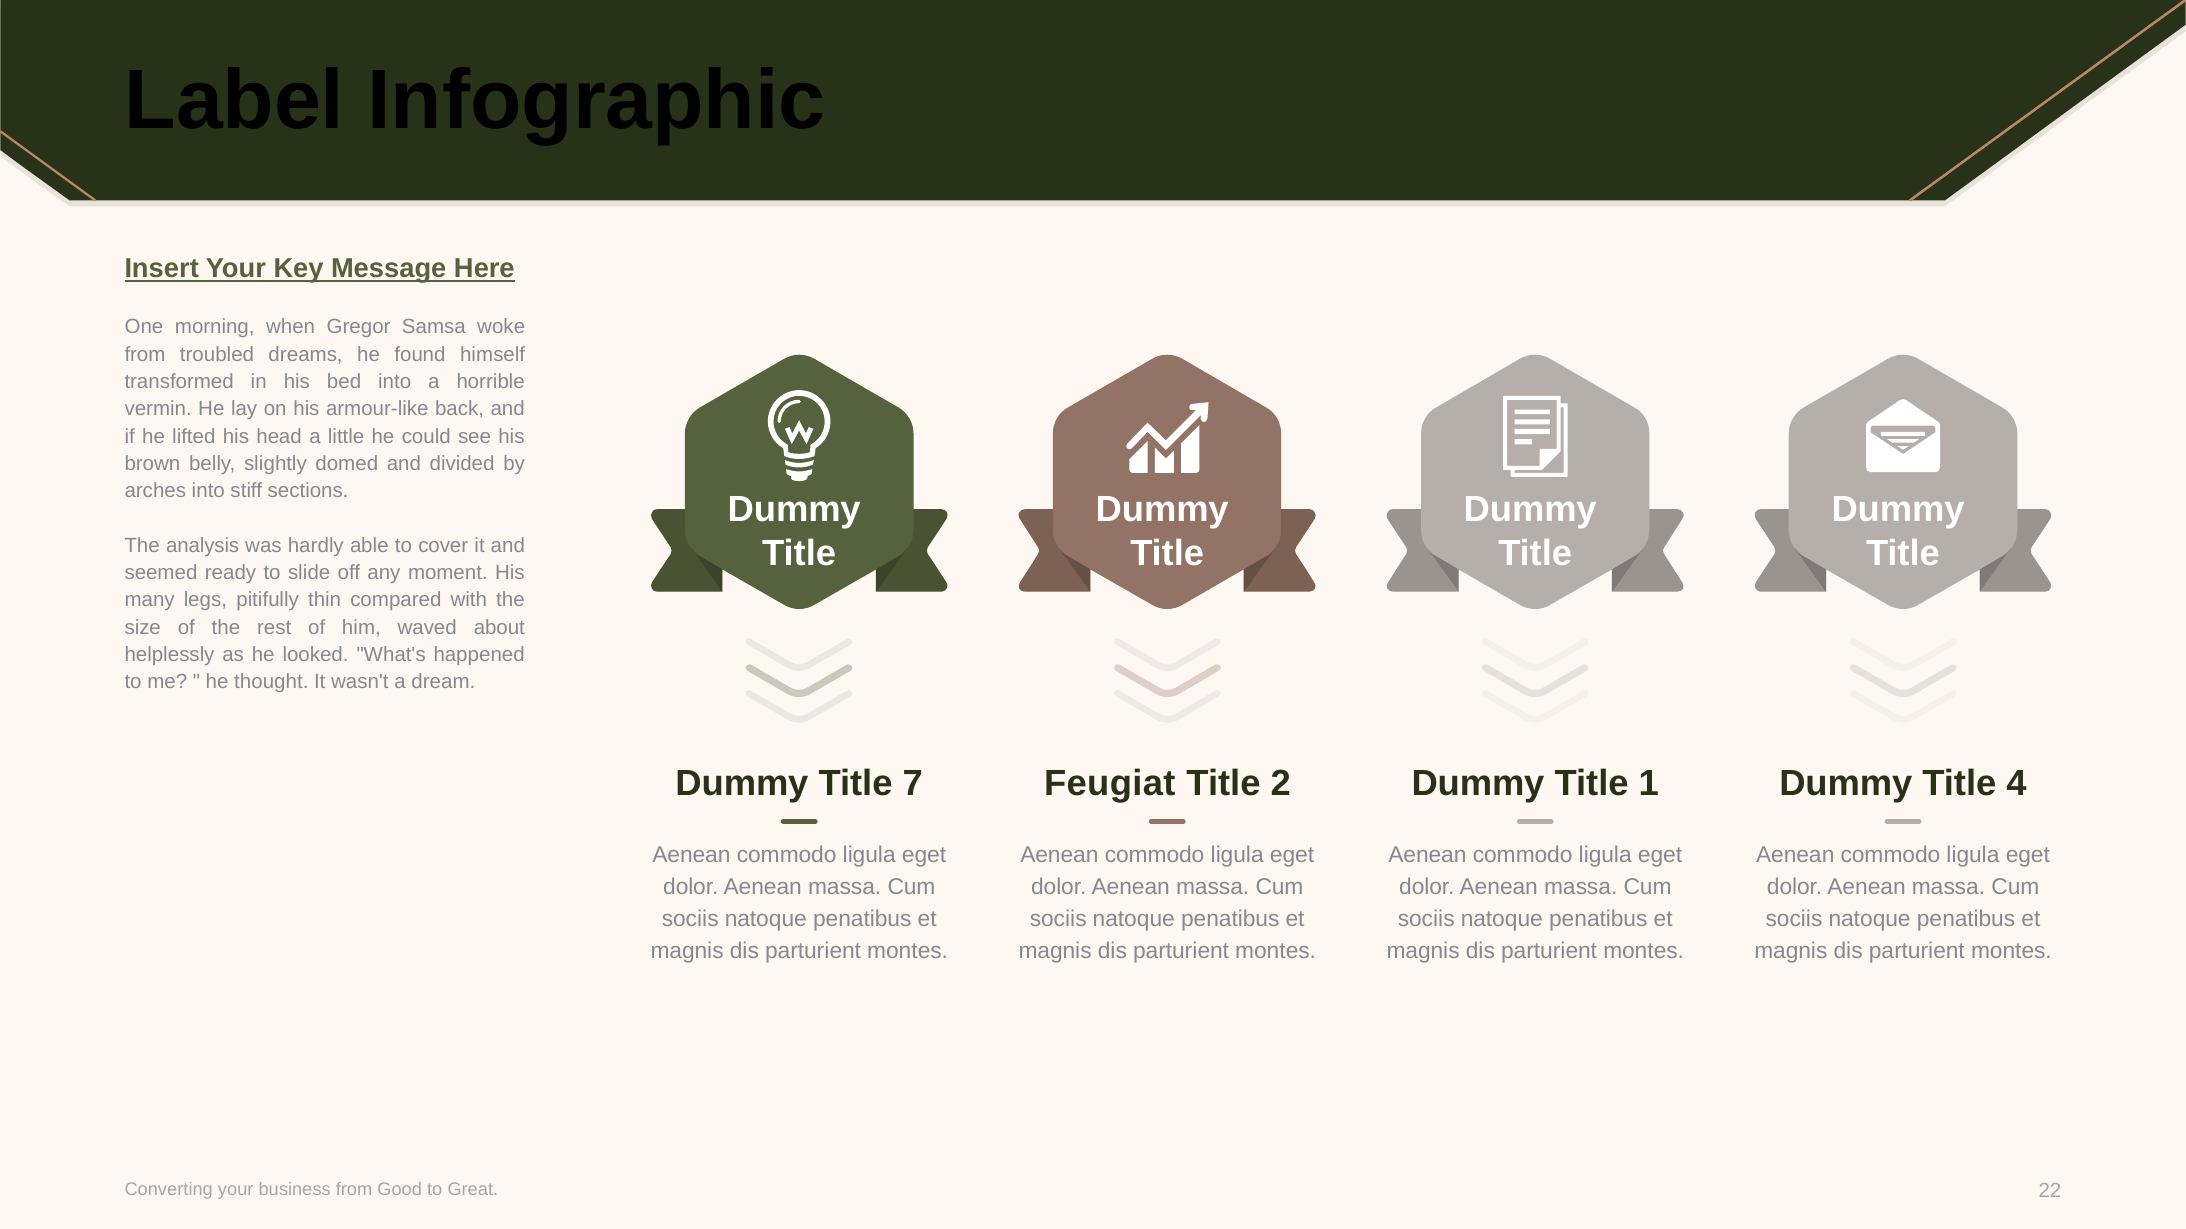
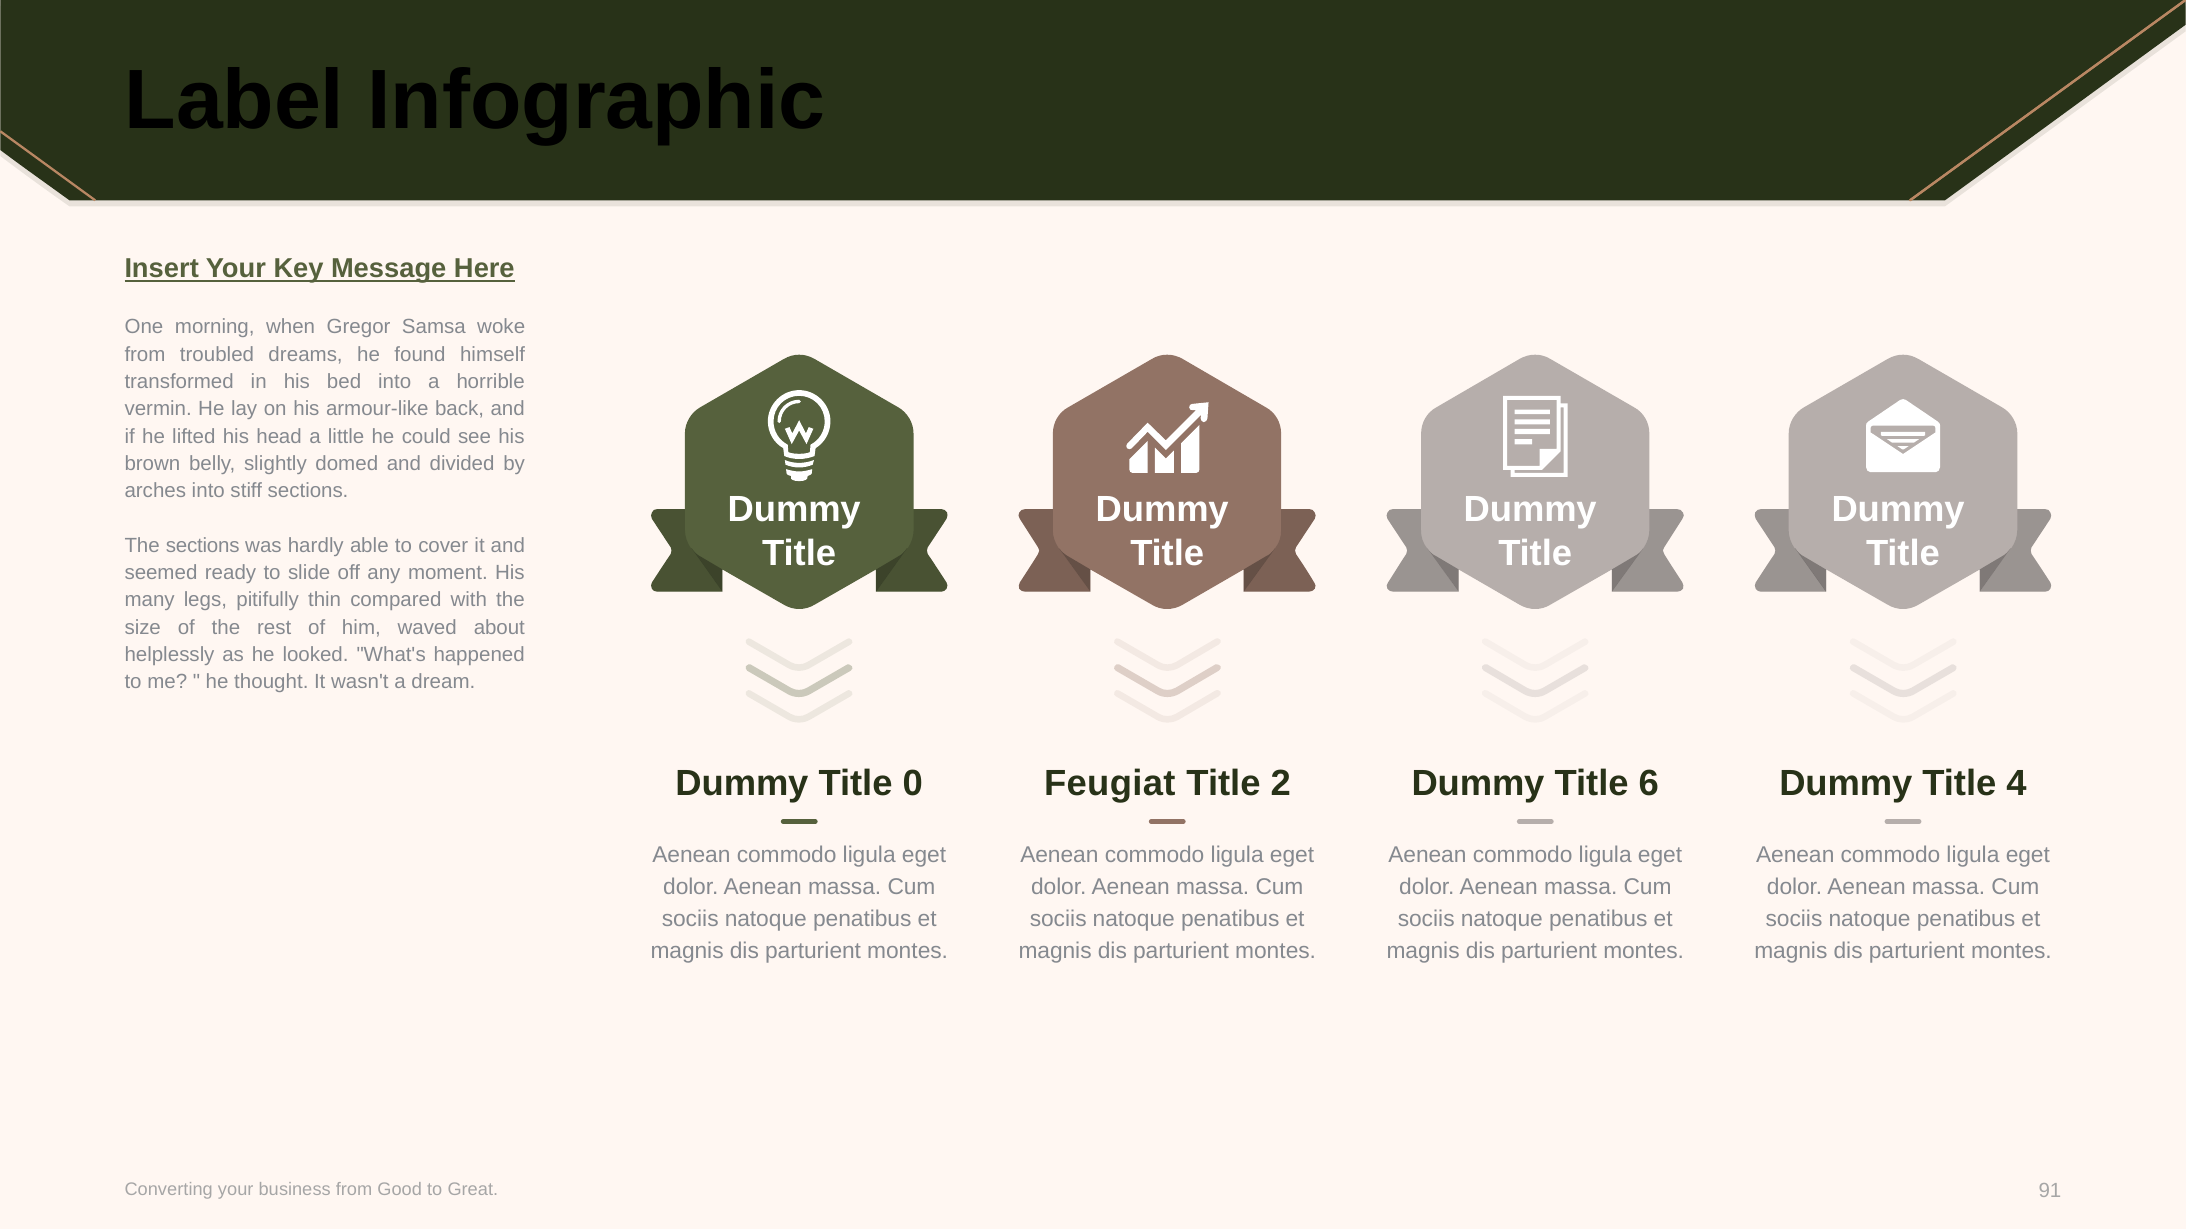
The analysis: analysis -> sections (203, 546)
7: 7 -> 0 (913, 784)
1: 1 -> 6 (1649, 784)
22: 22 -> 91 (2050, 1192)
